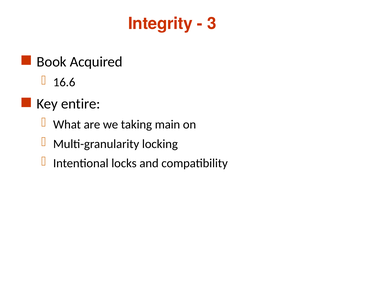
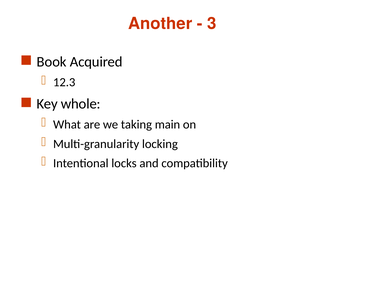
Integrity: Integrity -> Another (160, 24)
16.6: 16.6 -> 12.3 (64, 82)
entire: entire -> whole (81, 104)
